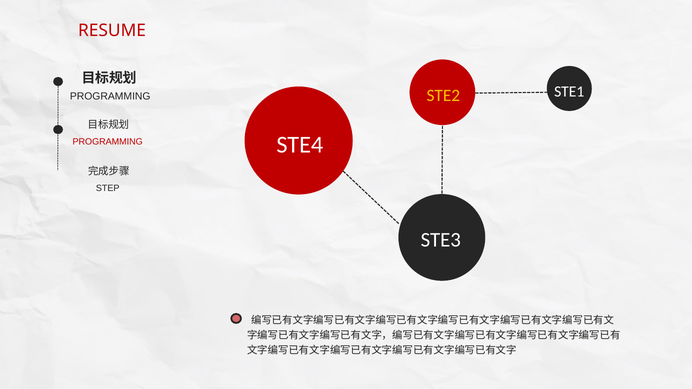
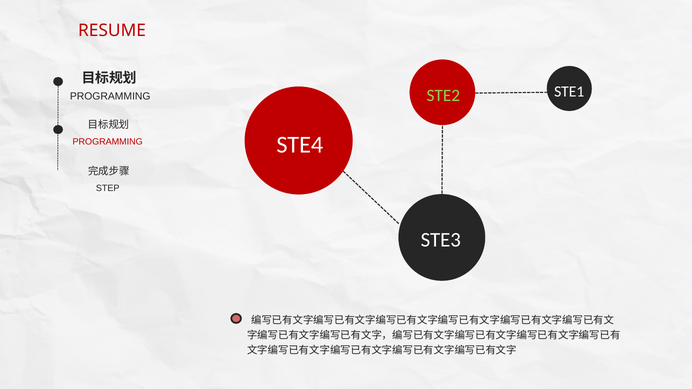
STE2 colour: yellow -> light green (443, 96)
